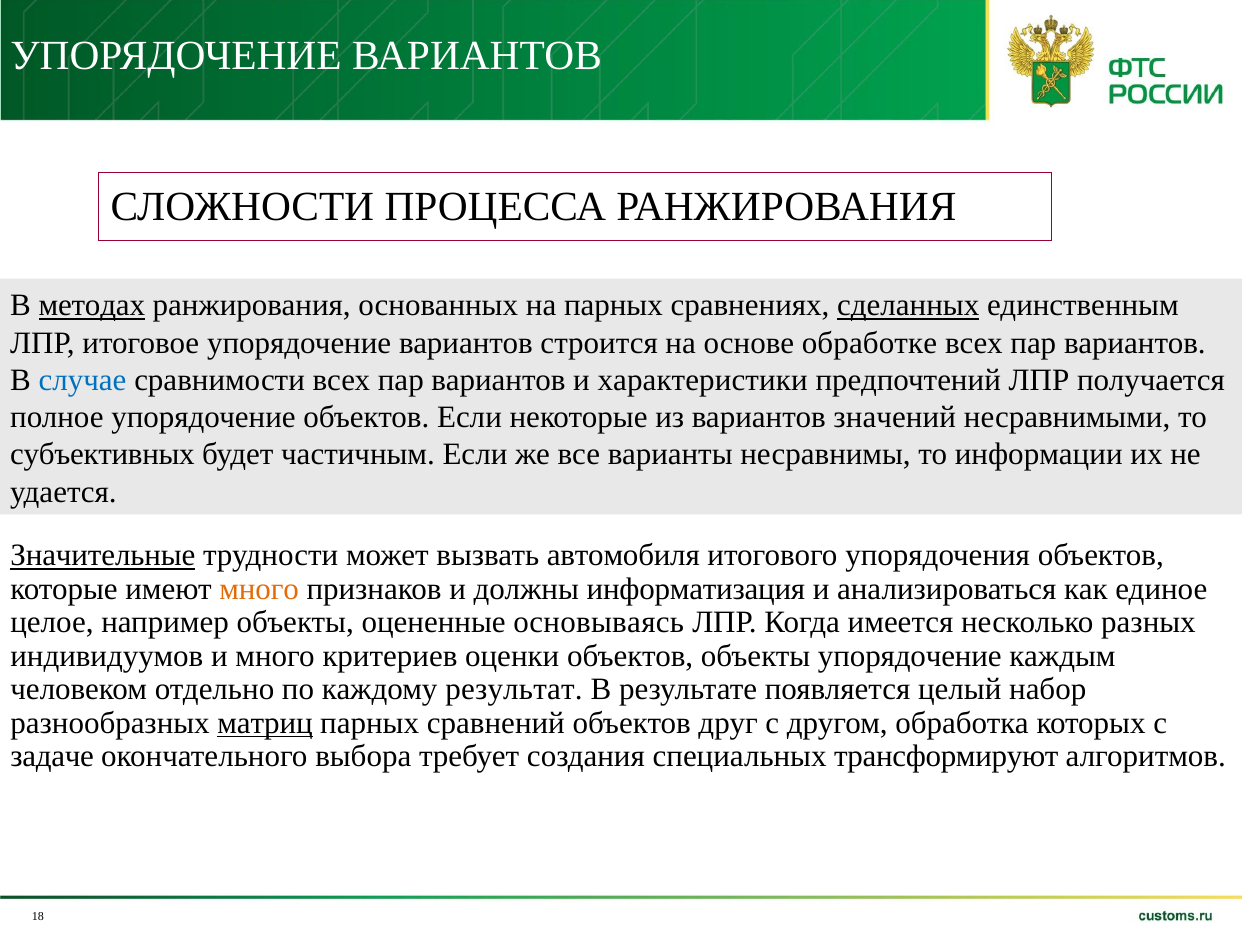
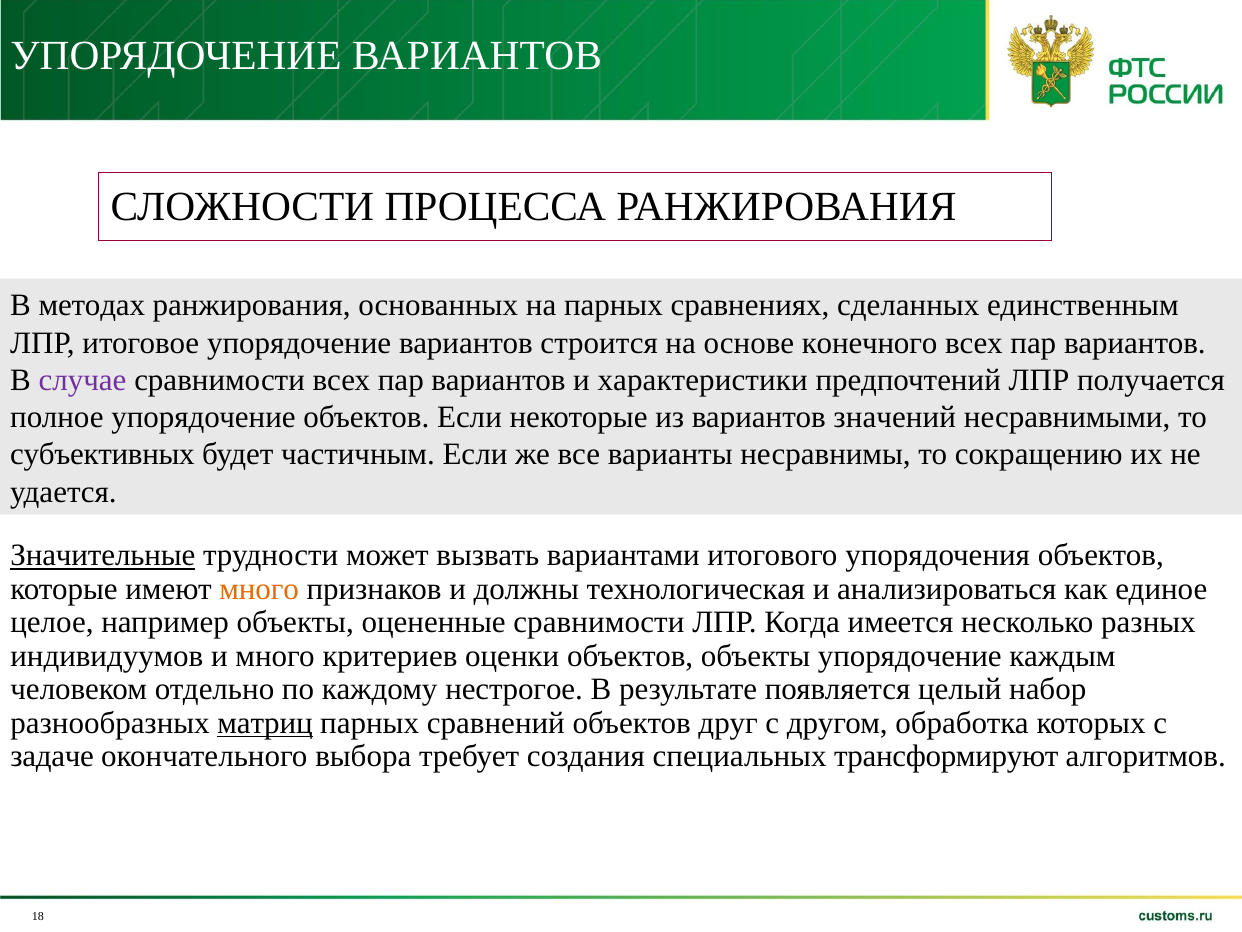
методах underline: present -> none (92, 305)
сделанных underline: present -> none (908, 305)
обработке: обработке -> конечного (870, 343)
случае colour: blue -> purple (82, 380)
информации: информации -> сокращению (1039, 454)
автомобиля: автомобиля -> вариантами (623, 555)
информатизация: информатизация -> технологическая (696, 589)
оцененные основываясь: основываясь -> сравнимости (599, 622)
результат: результат -> нестрогое (514, 689)
